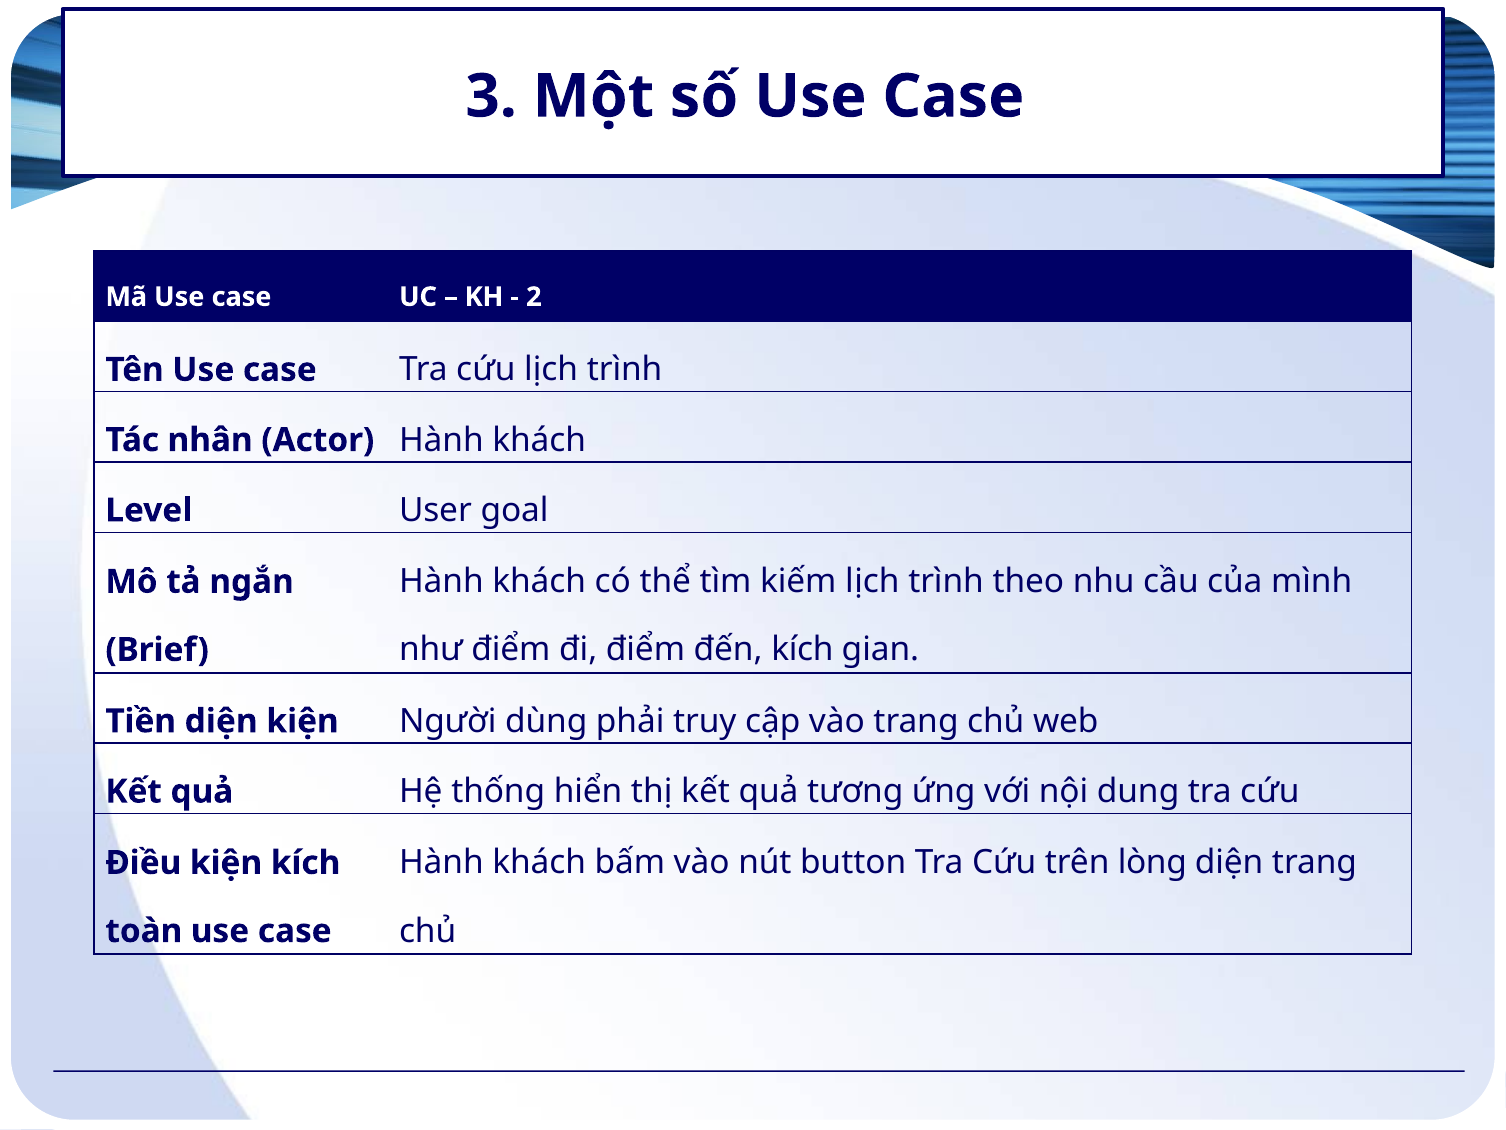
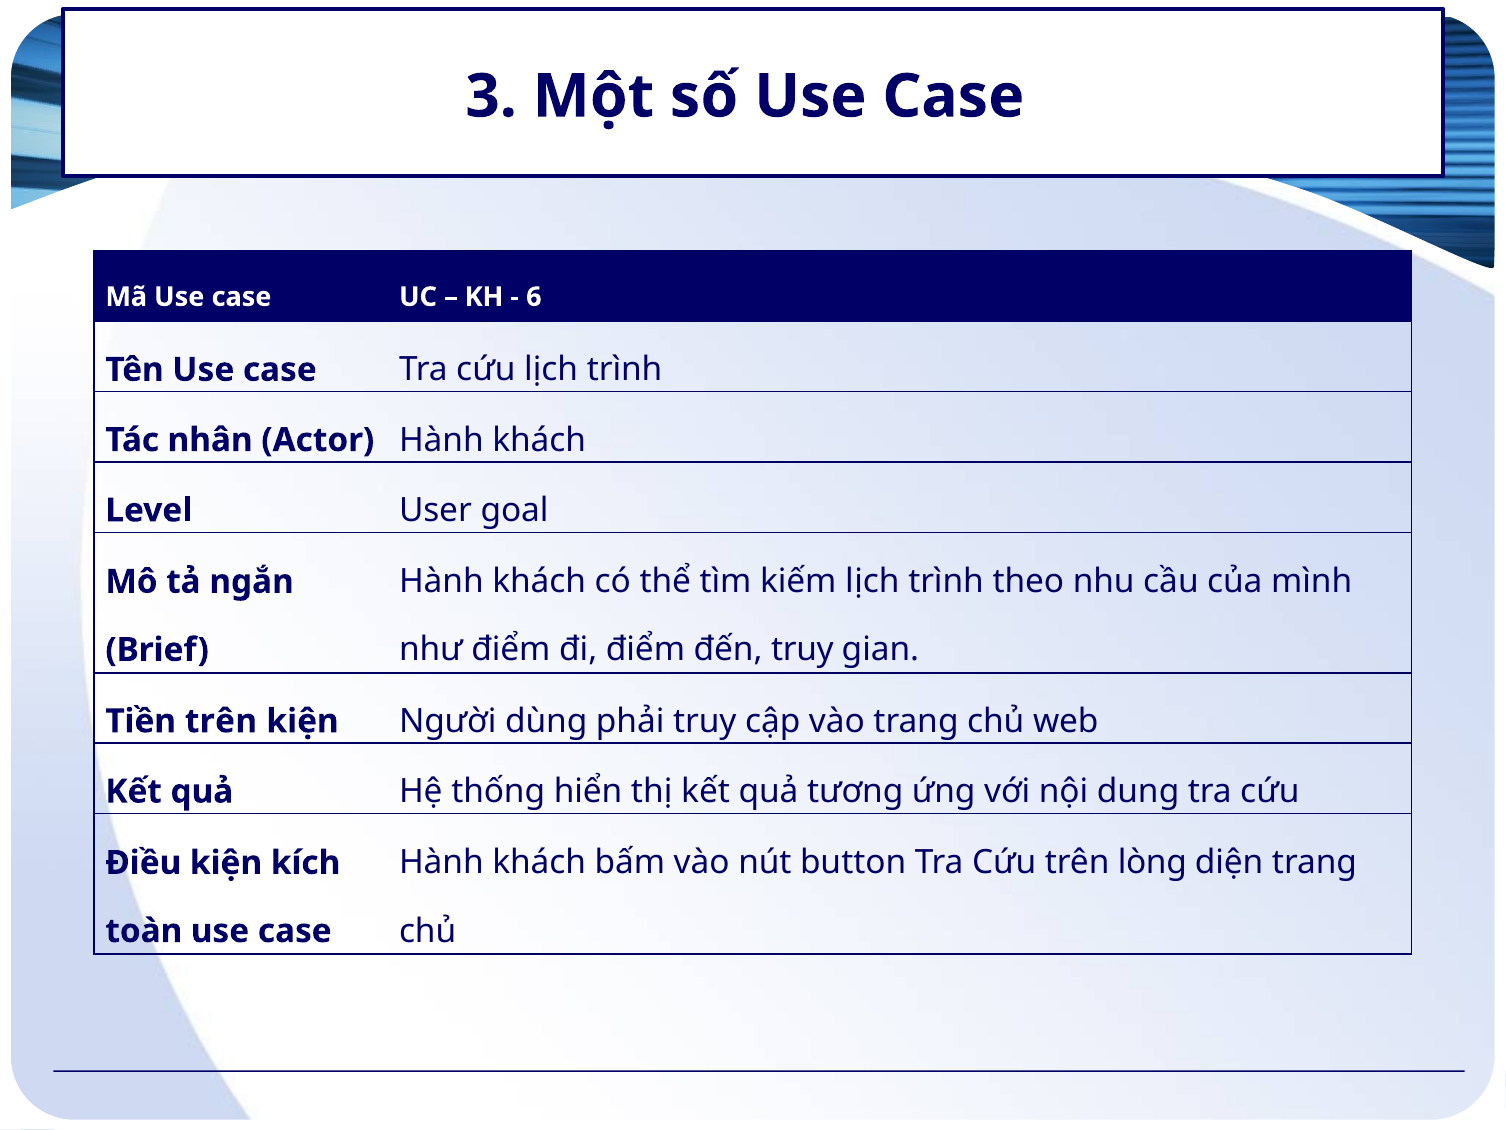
2: 2 -> 6 (534, 297)
đến kích: kích -> truy (802, 650)
Tiền diện: diện -> trên (221, 721)
